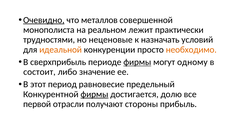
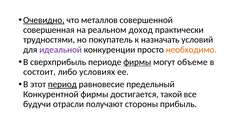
монополиста: монополиста -> совершенная (49, 30)
лежит: лежит -> доход (141, 30)
неценовые: неценовые -> покупатель (111, 40)
идеальной colour: orange -> purple (61, 50)
одному: одному -> объеме (192, 62)
значение: значение -> условиях (97, 72)
период underline: none -> present (62, 84)
фирмы underline: present -> none (94, 94)
долю: долю -> такой (171, 94)
первой: первой -> будучи (37, 104)
